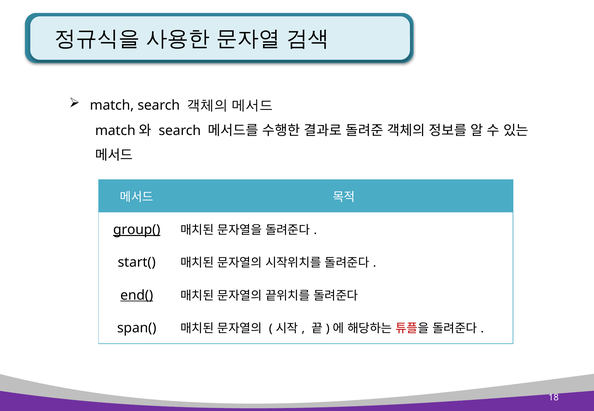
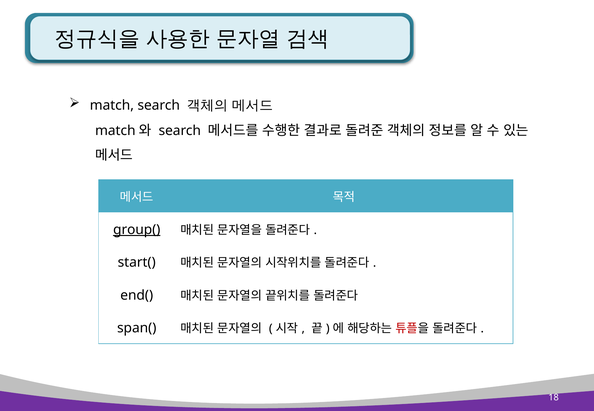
end( underline: present -> none (137, 295)
